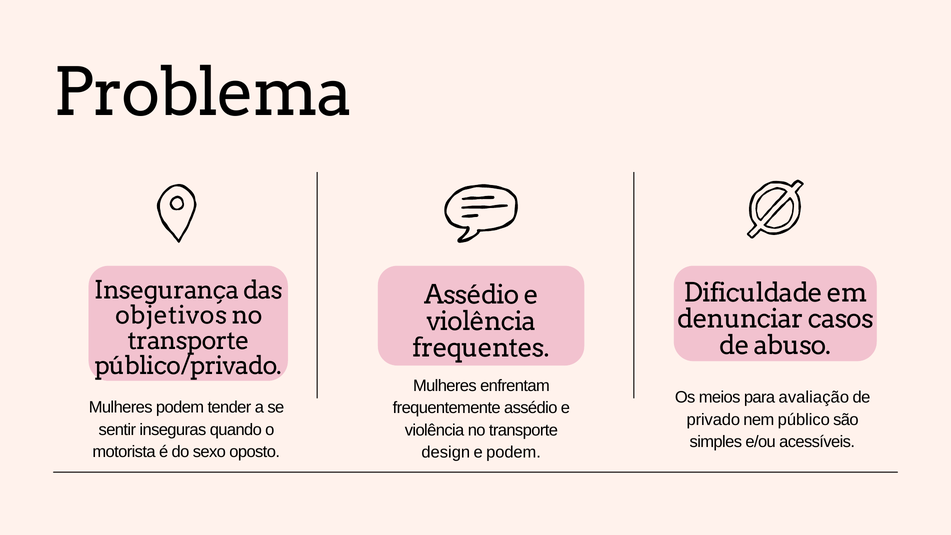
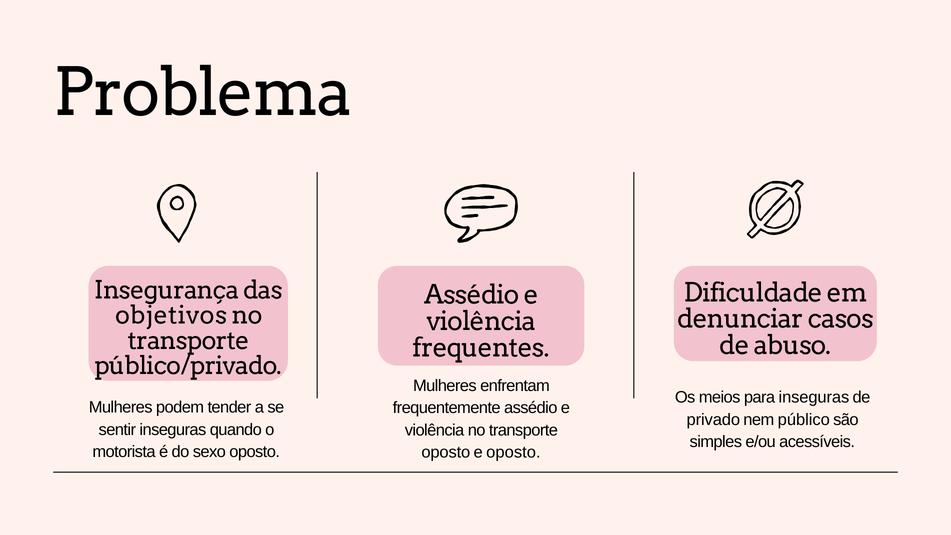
para avaliação: avaliação -> inseguras (814, 397)
design: design -> oposto (446, 452)
e podem: podem -> oposto (513, 452)
